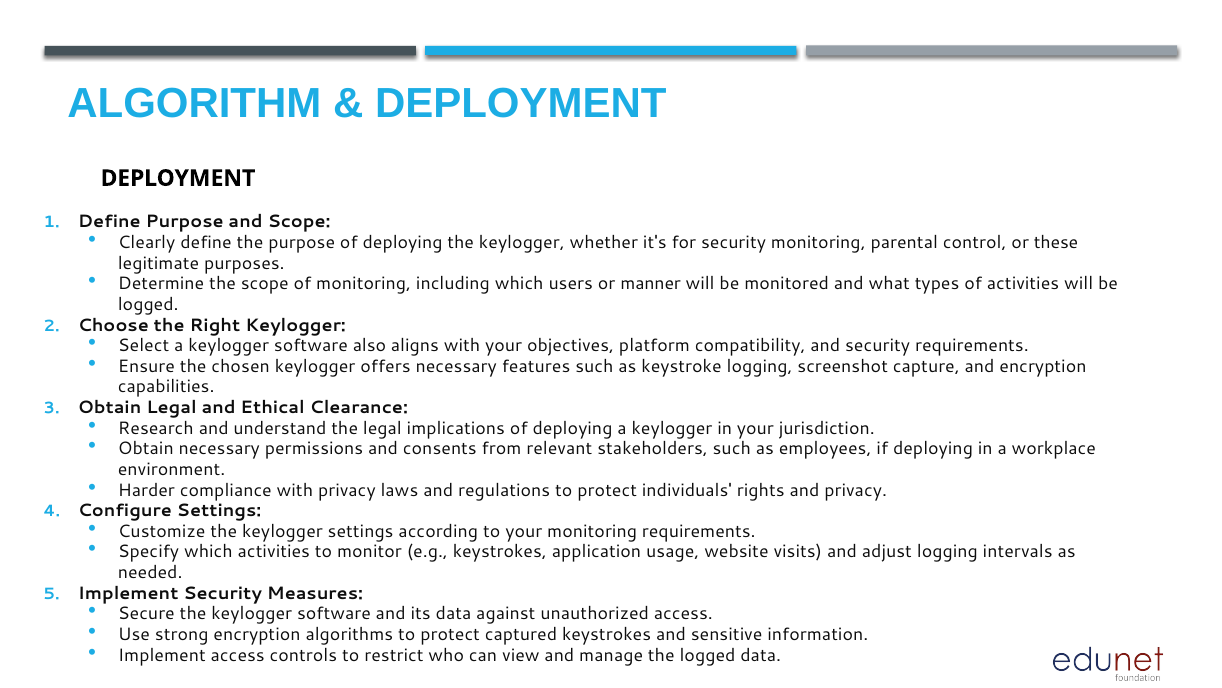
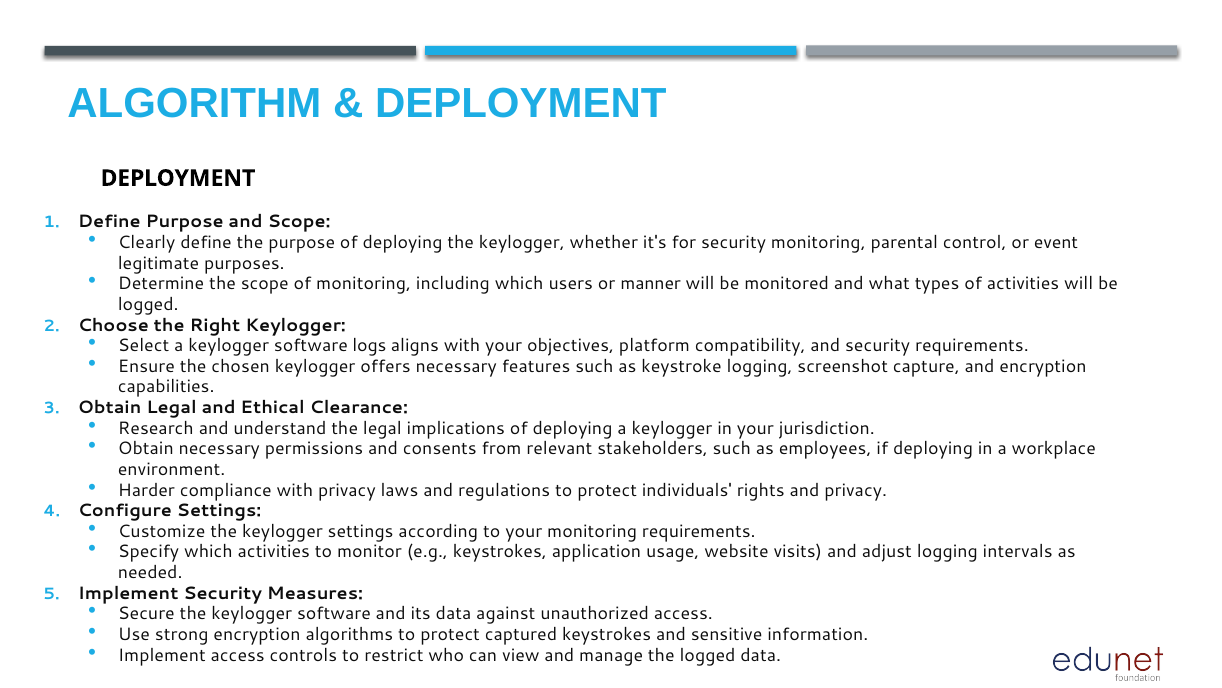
these: these -> event (1056, 243)
also: also -> logs (369, 346)
